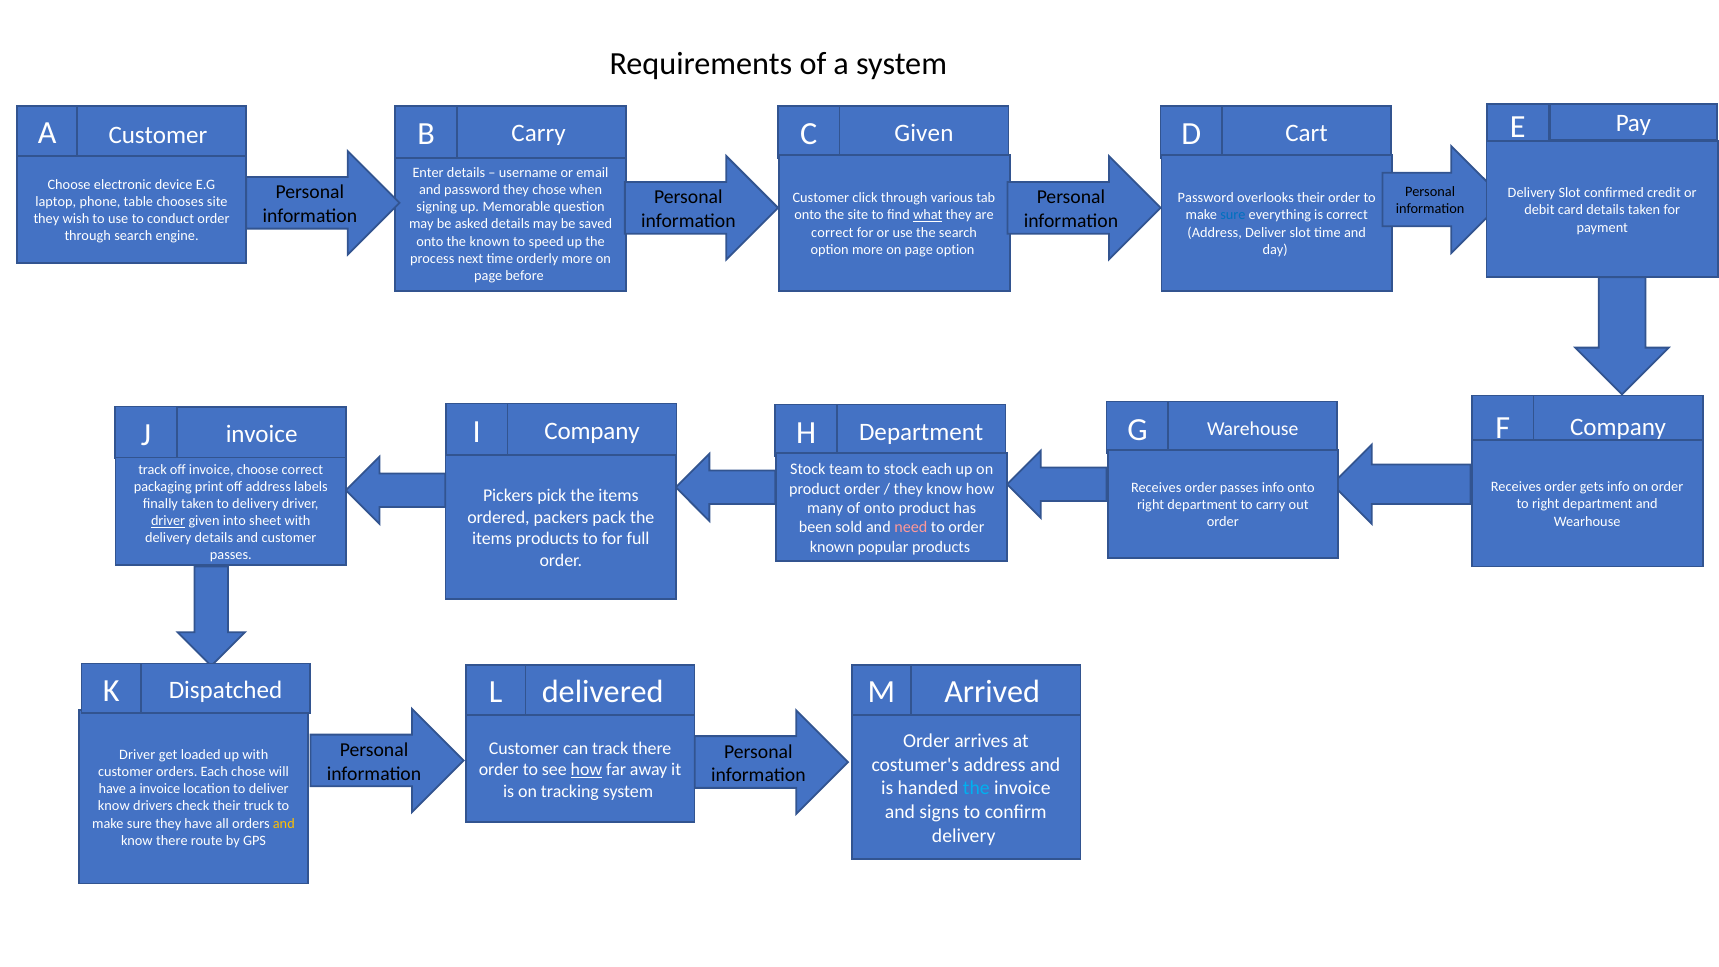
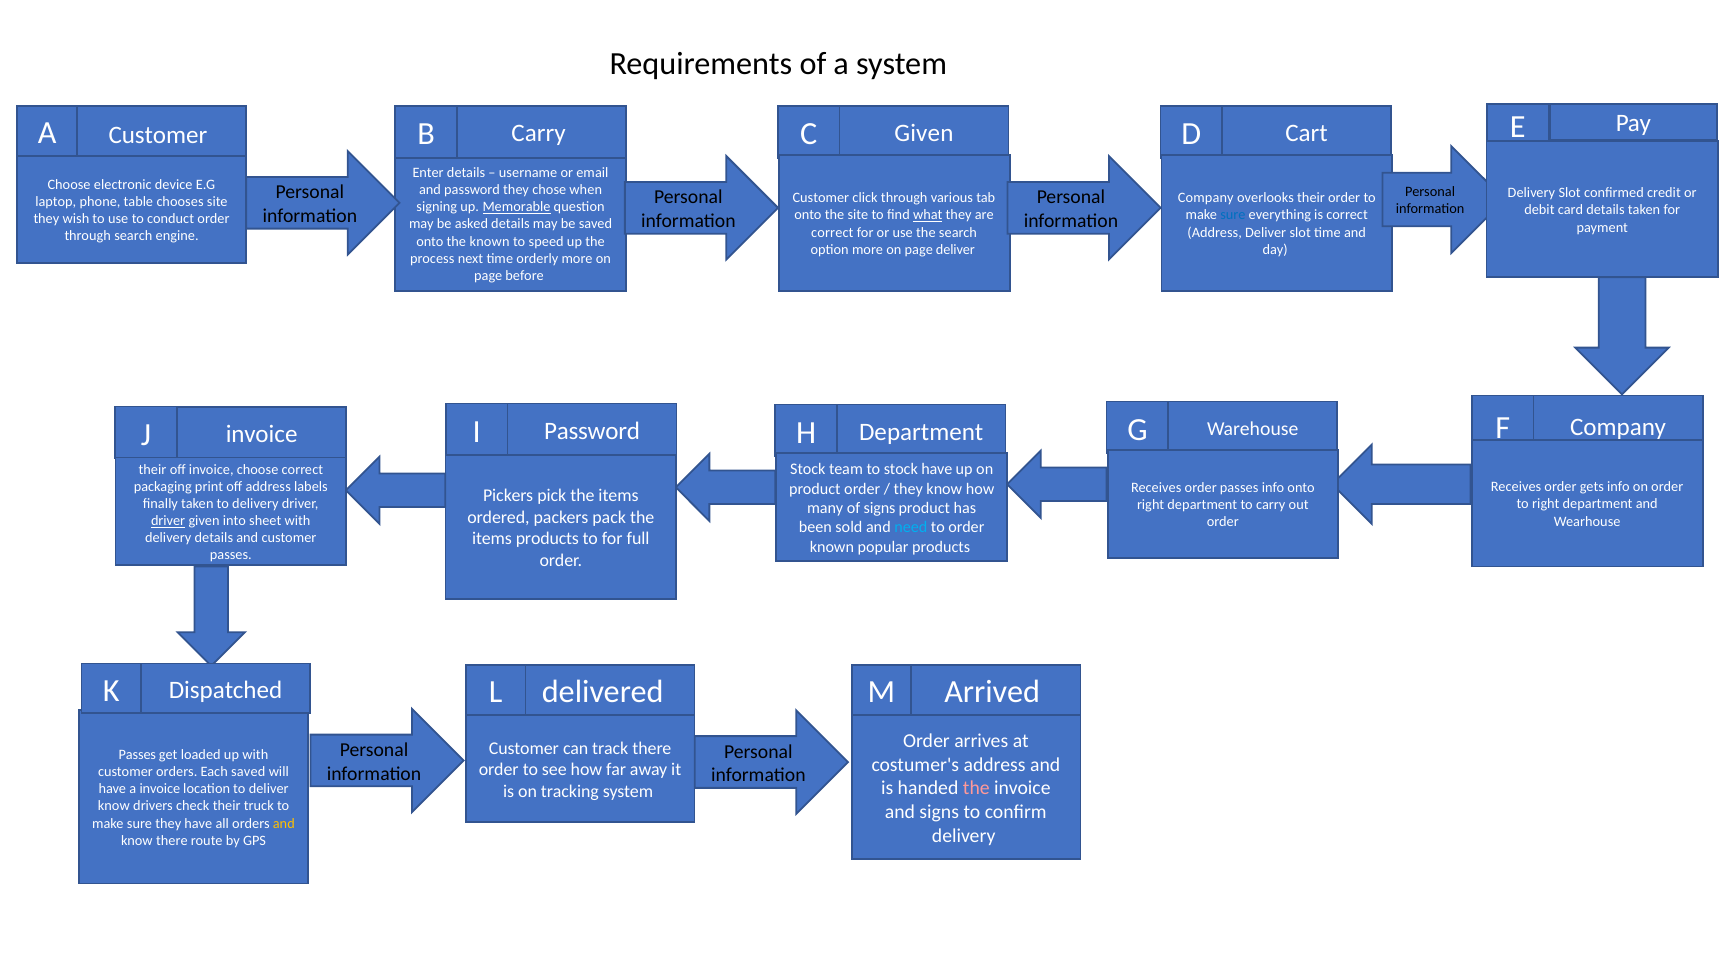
Password: Password -> Company (1206, 198)
Memorable underline: none -> present (517, 207)
page option: option -> deliver (955, 249)
I Company: Company -> Password (592, 431)
stock each: each -> have (937, 469)
track: track -> their (152, 469)
of onto: onto -> signs (880, 508)
need colour: pink -> light blue (911, 527)
Driver: Driver -> Passes (137, 755)
how underline: present -> none (586, 770)
Each chose: chose -> saved (248, 772)
the colour: light blue -> pink (976, 788)
